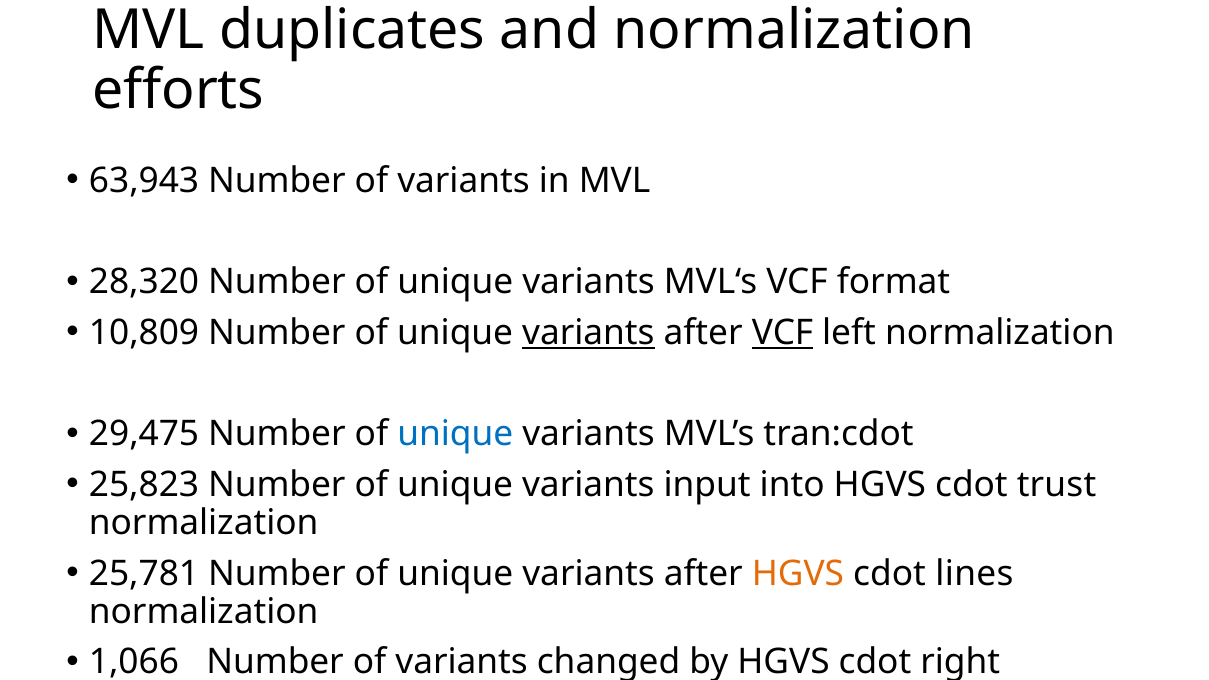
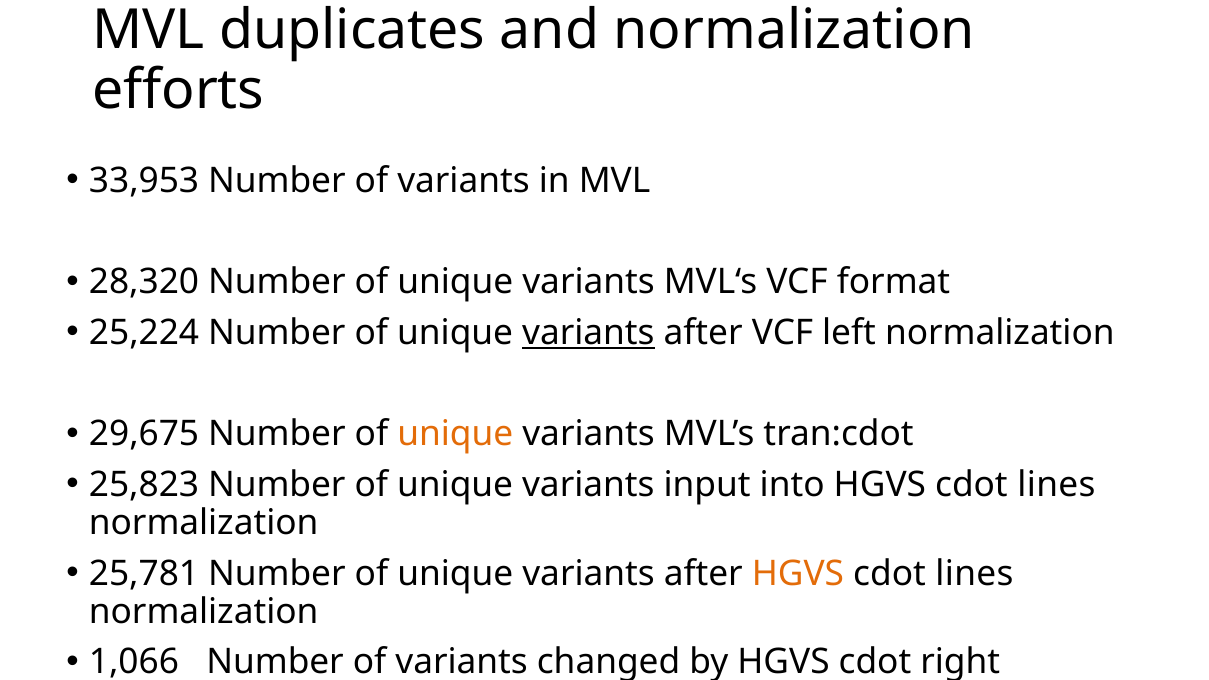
63,943: 63,943 -> 33,953 (144, 181)
10,809: 10,809 -> 25,224 (144, 333)
VCF underline: present -> none (782, 333)
29,475: 29,475 -> 29,675 (144, 434)
unique colour: blue -> orange (455, 434)
into HGVS cdot trust: trust -> lines (1056, 485)
